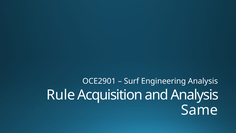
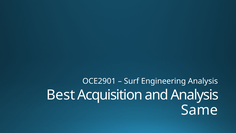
Rule: Rule -> Best (61, 95)
